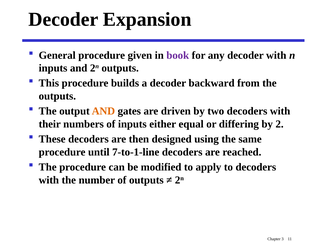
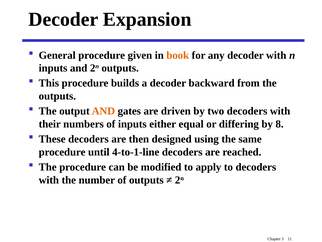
book colour: purple -> orange (178, 55)
2: 2 -> 8 (280, 124)
7-to-1-line: 7-to-1-line -> 4-to-1-line (136, 152)
